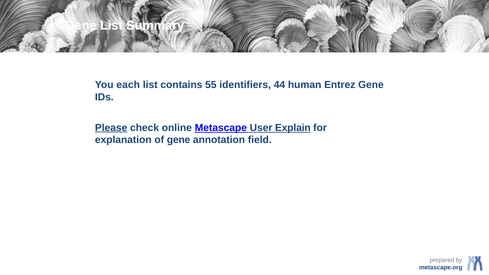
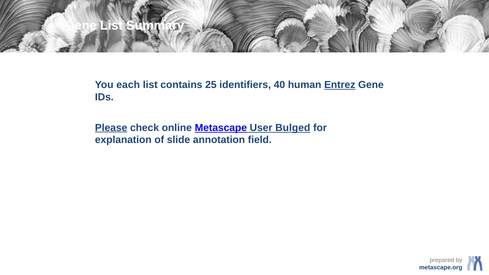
55: 55 -> 25 (211, 85)
44: 44 -> 40 (279, 85)
Entrez underline: none -> present (340, 85)
Explain: Explain -> Bulged (293, 128)
of gene: gene -> slide (179, 140)
